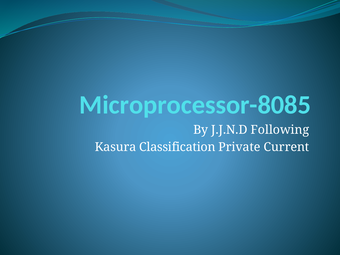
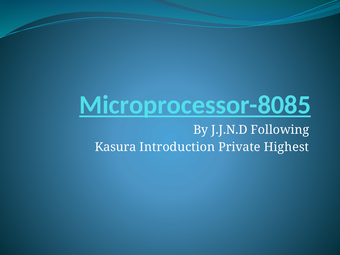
Microprocessor-8085 underline: none -> present (195, 105)
Classification: Classification -> Introduction (177, 147)
Current: Current -> Highest (286, 147)
